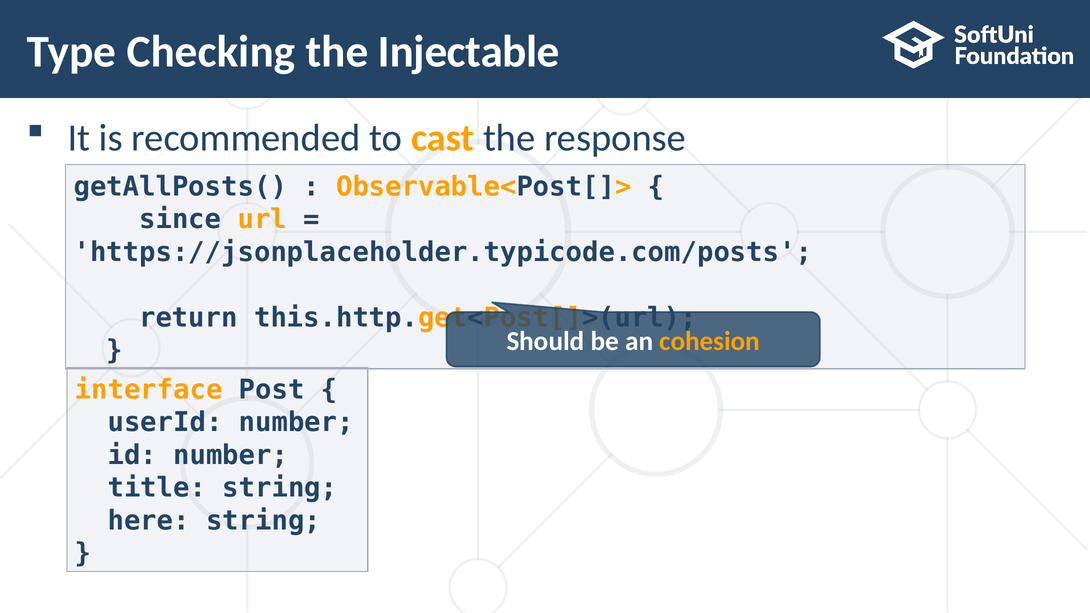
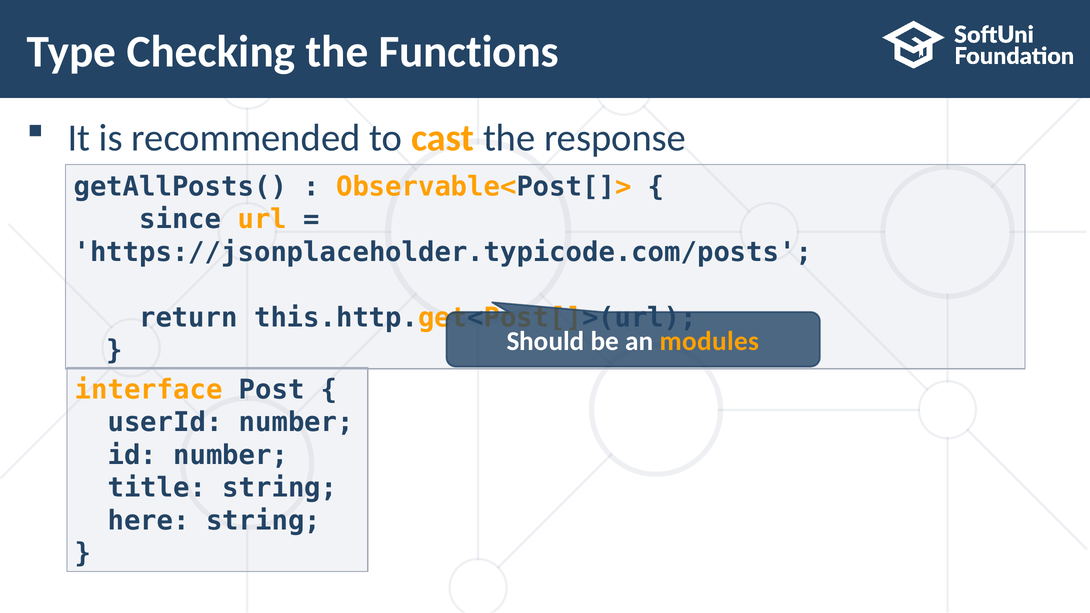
Injectable: Injectable -> Functions (469, 52)
cohesion: cohesion -> modules (709, 341)
